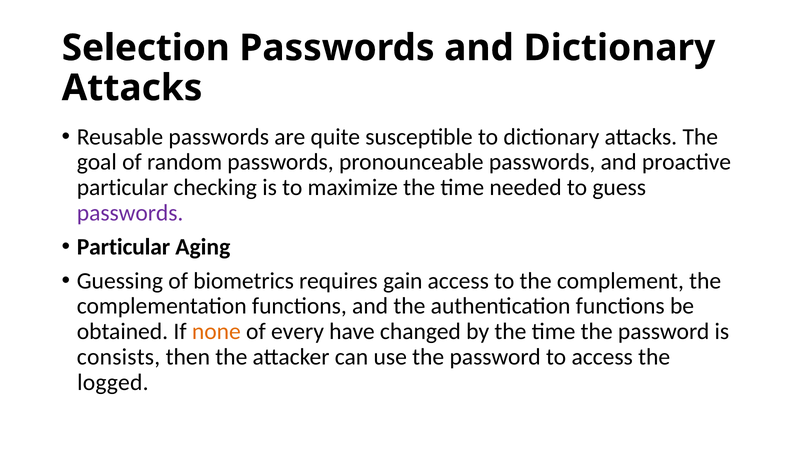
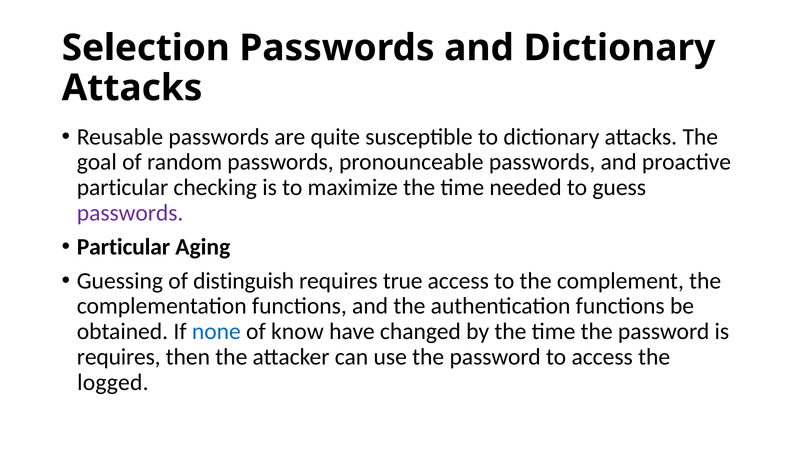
biometrics: biometrics -> distinguish (244, 281)
gain: gain -> true (403, 281)
none colour: orange -> blue (216, 332)
every: every -> know (297, 332)
consists: consists -> requires (119, 357)
